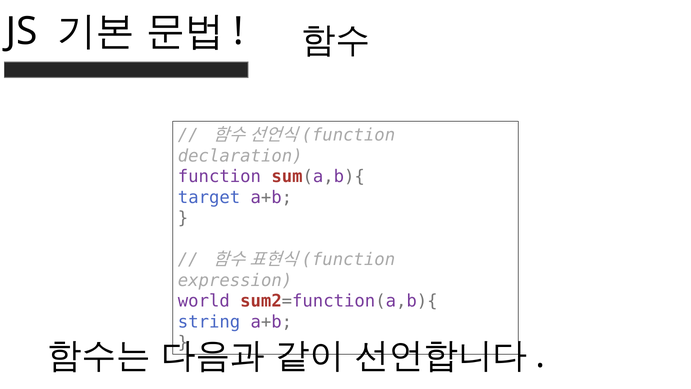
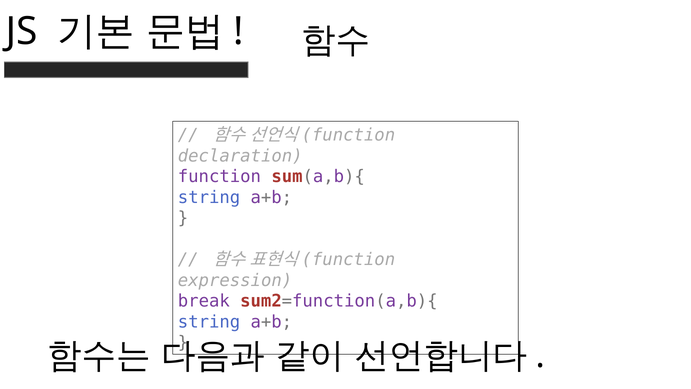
target: target -> string (209, 197)
world: world -> break (204, 301)
